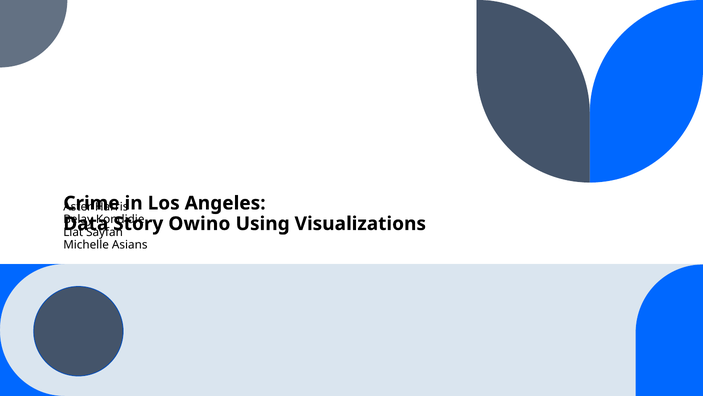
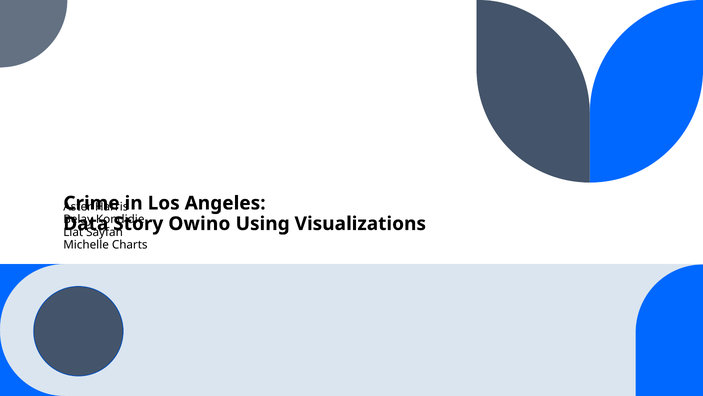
Asians: Asians -> Charts (130, 245)
